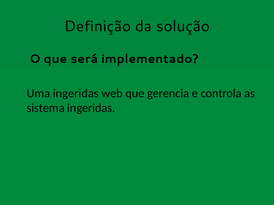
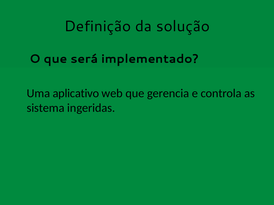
Uma ingeridas: ingeridas -> aplicativo (76, 93)
